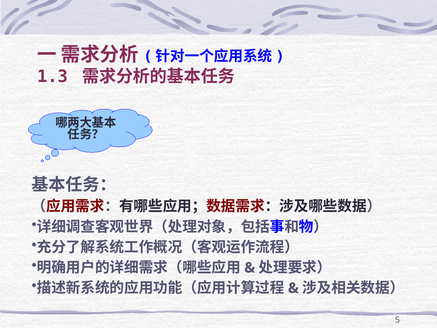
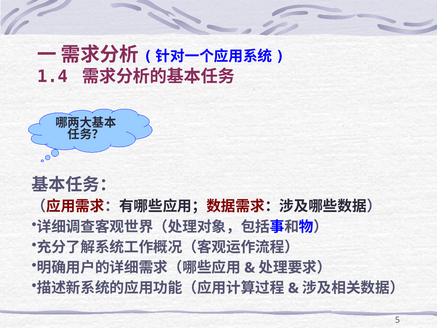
1.3: 1.3 -> 1.4 (52, 77)
